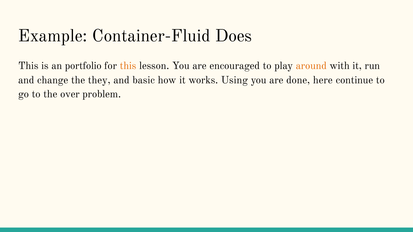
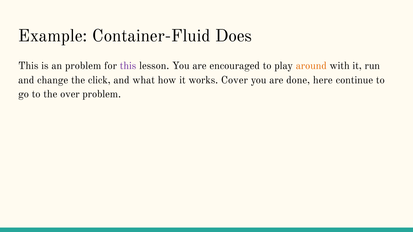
an portfolio: portfolio -> problem (83, 66)
this colour: orange -> purple (128, 66)
they: they -> click (99, 80)
basic: basic -> what (144, 80)
Using: Using -> Cover (234, 80)
